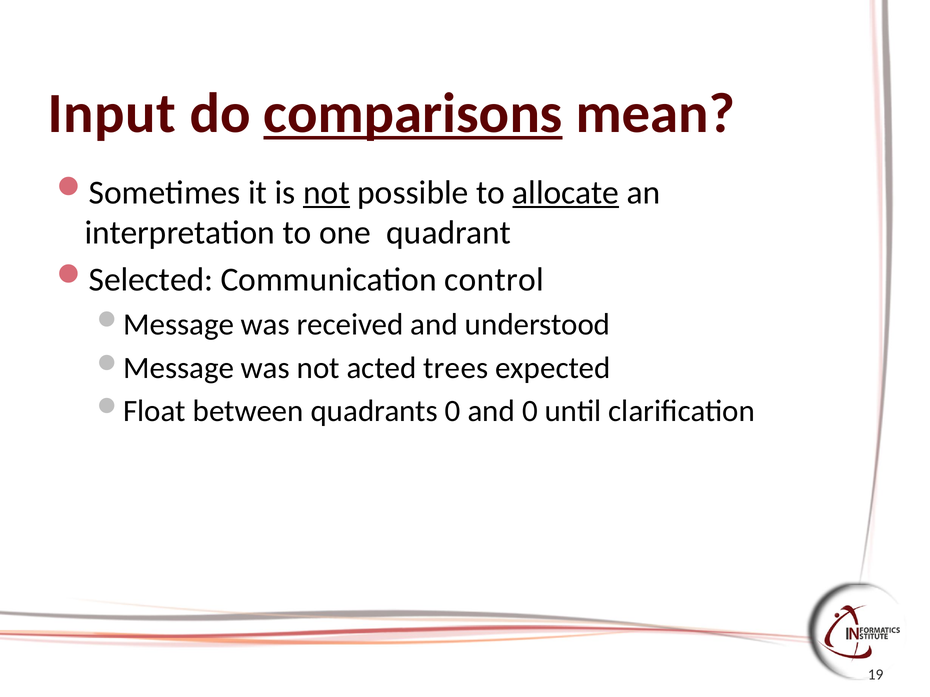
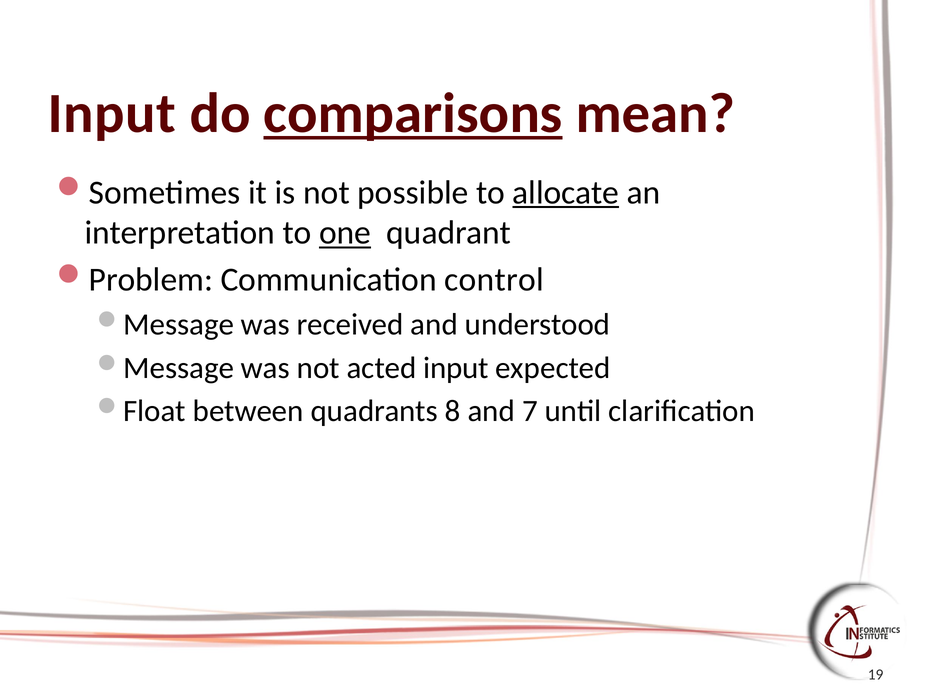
not underline: present -> none (326, 193)
one underline: none -> present (345, 233)
Selected: Selected -> Problem (151, 280)
acted trees: trees -> input (456, 368)
quadrants 0: 0 -> 8 (453, 412)
and 0: 0 -> 7 (530, 412)
